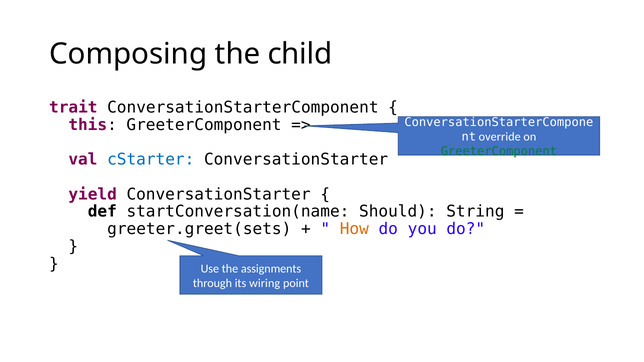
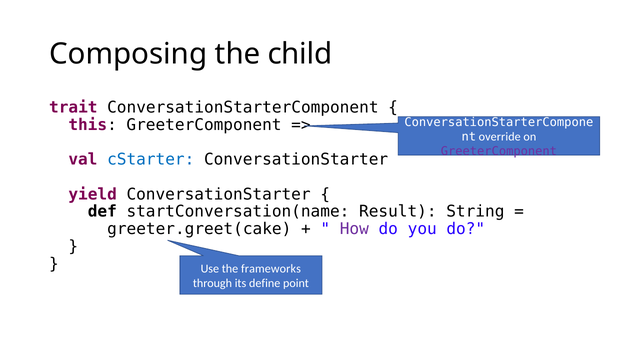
GreeterComponent colour: green -> purple (499, 151)
Should: Should -> Result (398, 212)
greeter.greet(sets: greeter.greet(sets -> greeter.greet(cake (199, 229)
How colour: orange -> purple (354, 229)
assignments: assignments -> frameworks (271, 269)
wiring: wiring -> define (265, 283)
